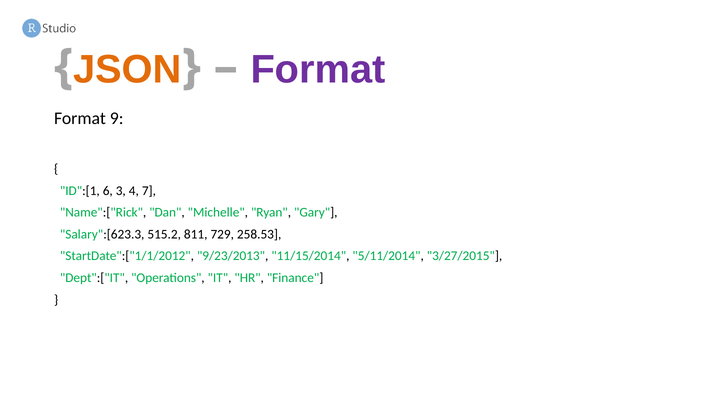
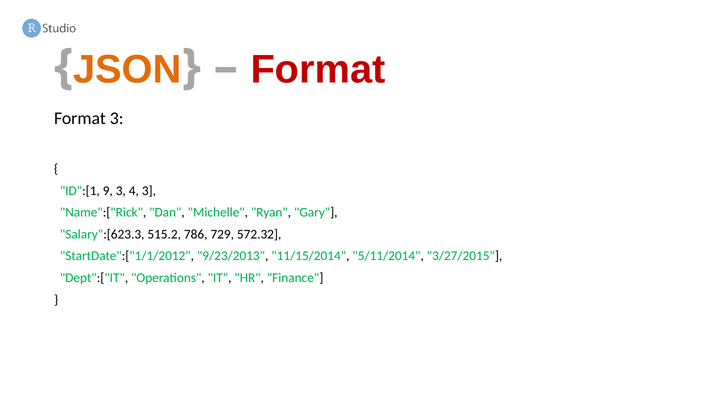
Format colour: purple -> red (318, 69)
Format 9: 9 -> 3 (117, 118)
6: 6 -> 9 (108, 191)
4 7: 7 -> 3 (149, 191)
811: 811 -> 786 (196, 234)
258.53: 258.53 -> 572.32 (259, 234)
